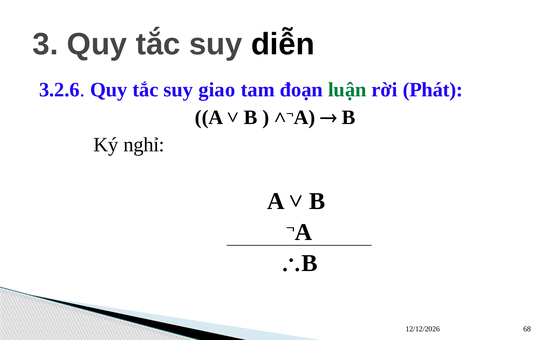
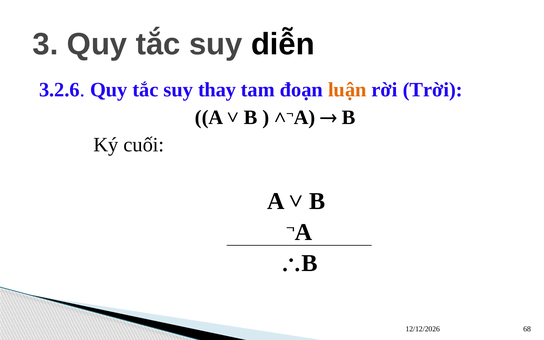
giao: giao -> thay (217, 90)
luận colour: green -> orange (347, 90)
Phát: Phát -> Trời (433, 90)
nghỉ: nghỉ -> cuối (144, 145)
